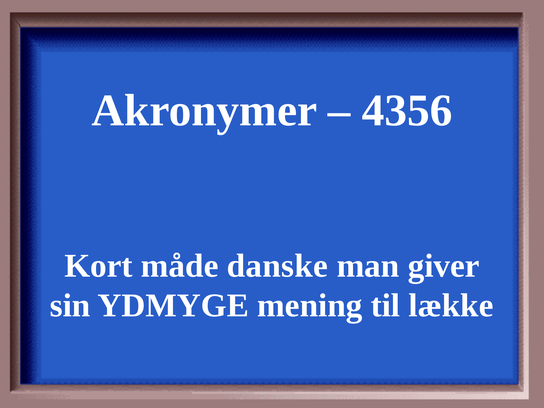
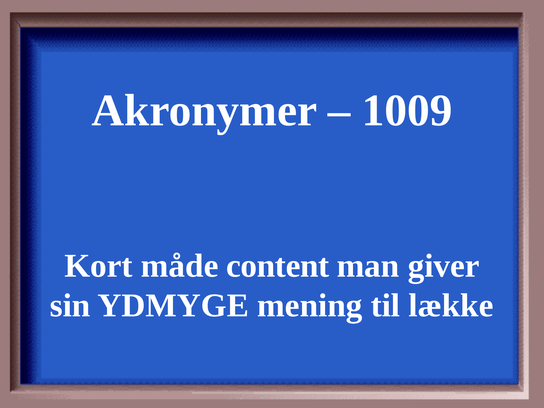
4356: 4356 -> 1009 (407, 111)
danske: danske -> content (278, 266)
